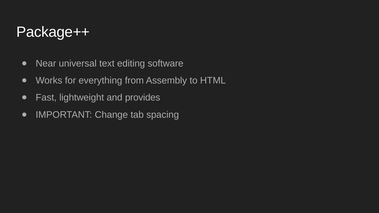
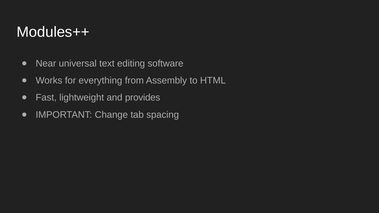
Package++: Package++ -> Modules++ (53, 32)
